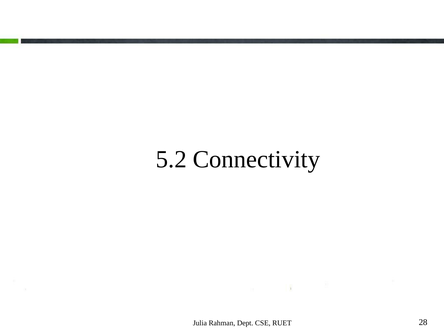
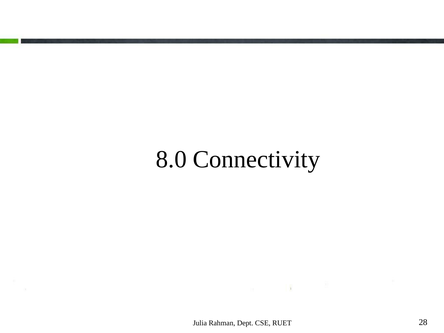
5.2: 5.2 -> 8.0 (171, 159)
